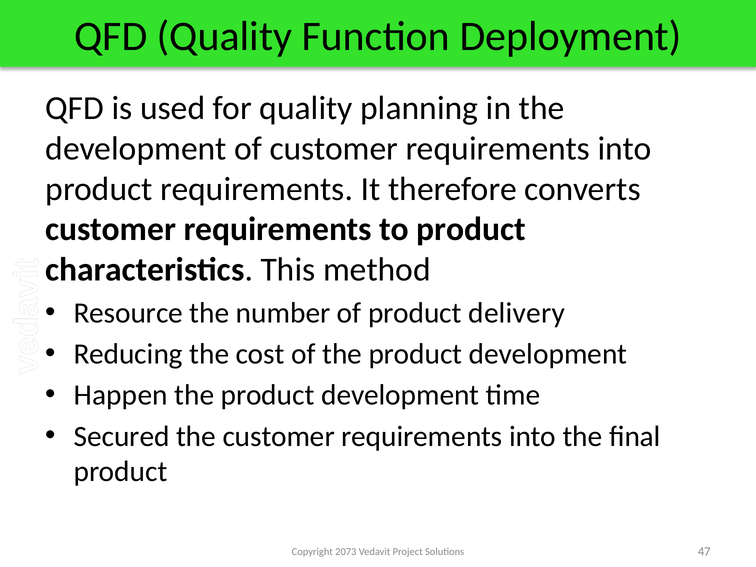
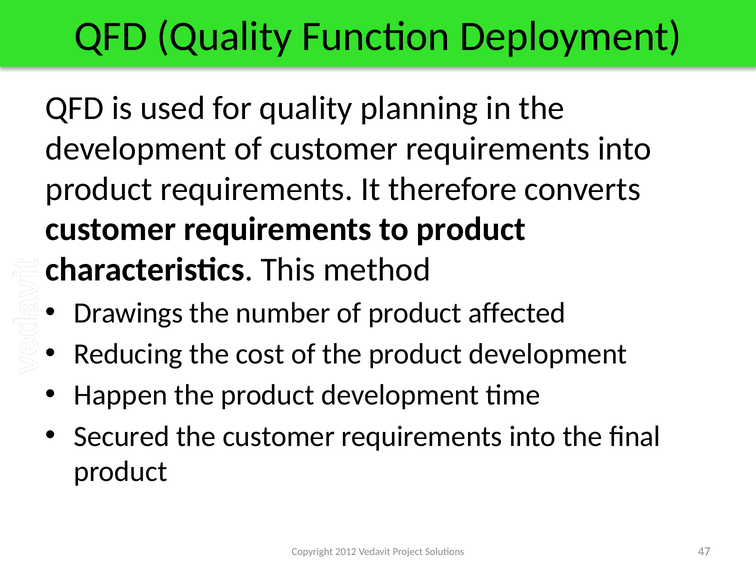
Resource: Resource -> Drawings (128, 313)
delivery: delivery -> affected (517, 313)
2073: 2073 -> 2012 (346, 552)
